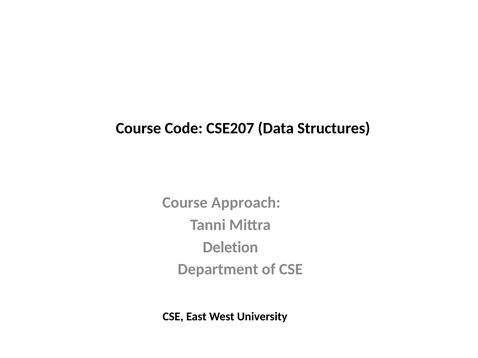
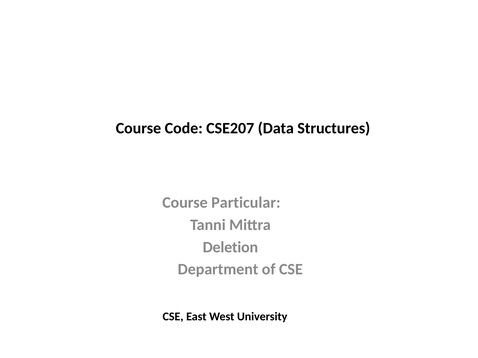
Approach: Approach -> Particular (246, 203)
